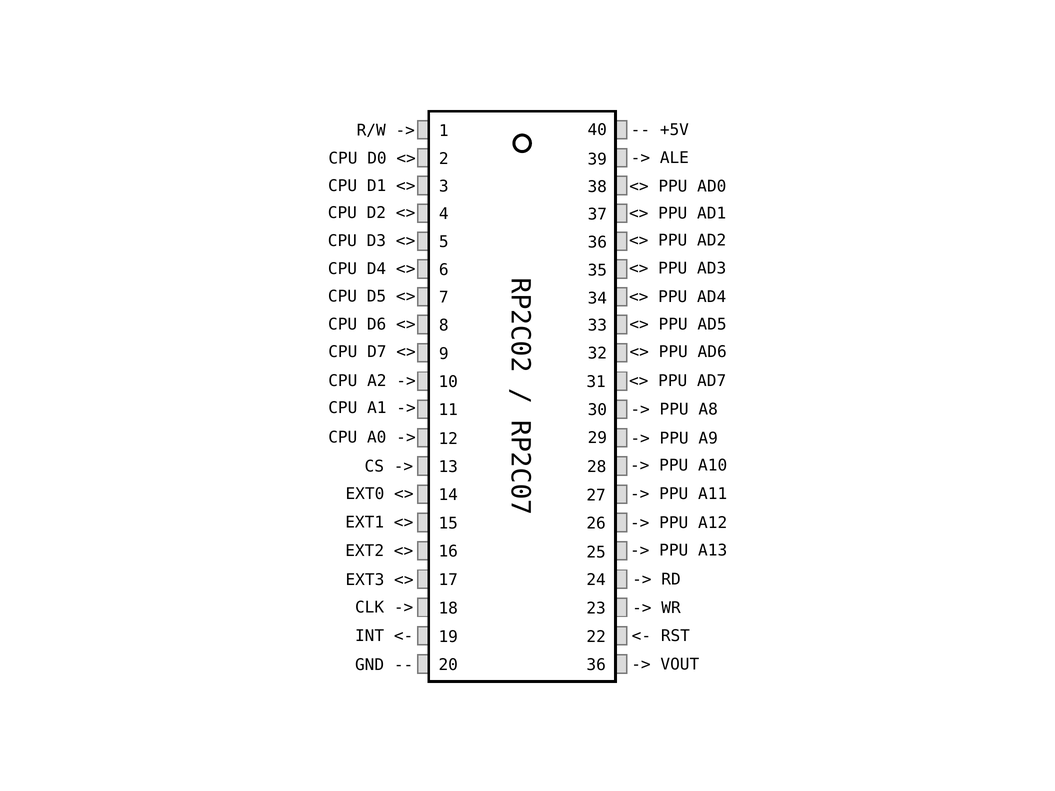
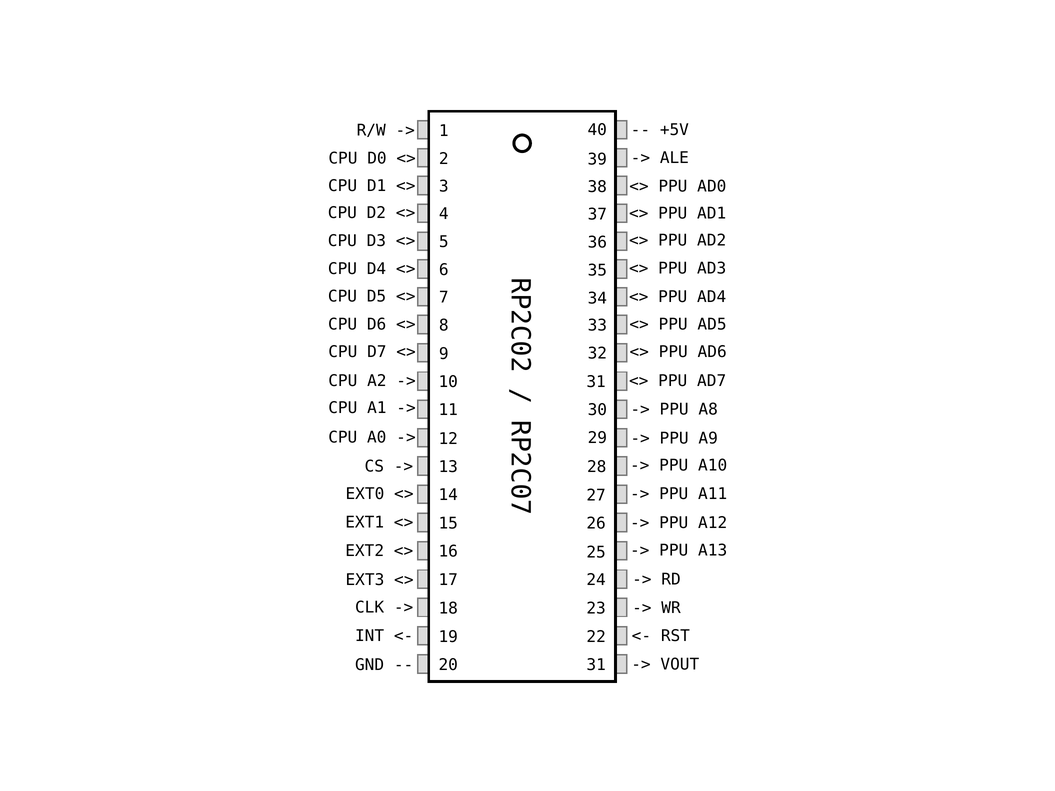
20 36: 36 -> 31 (596, 665)
